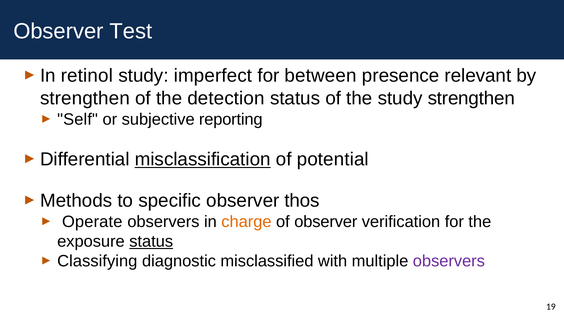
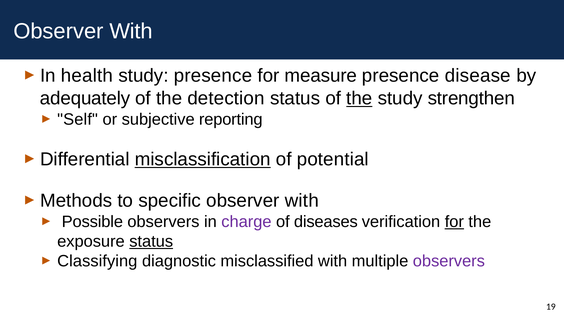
Test: Test -> With (131, 31)
retinol: retinol -> health (87, 76)
study imperfect: imperfect -> presence (213, 76)
between: between -> measure (321, 76)
relevant: relevant -> disease (478, 76)
strengthen: strengthen -> adequately (85, 98)
the underline: none -> present (359, 98)
thos: thos -> with (302, 201)
Operate: Operate -> Possible (92, 222)
charge colour: orange -> purple (246, 222)
of observer: observer -> diseases (326, 222)
for underline: none -> present (454, 222)
